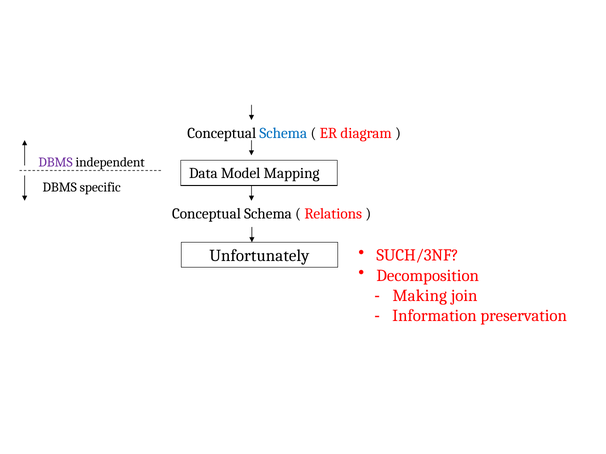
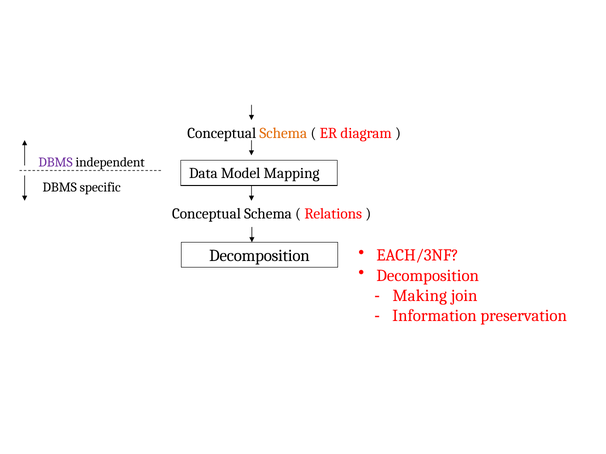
Schema colour: blue -> orange (283, 133)
SUCH/3NF: SUCH/3NF -> EACH/3NF (417, 256)
Unfortunately: Unfortunately -> Decomposition (260, 256)
